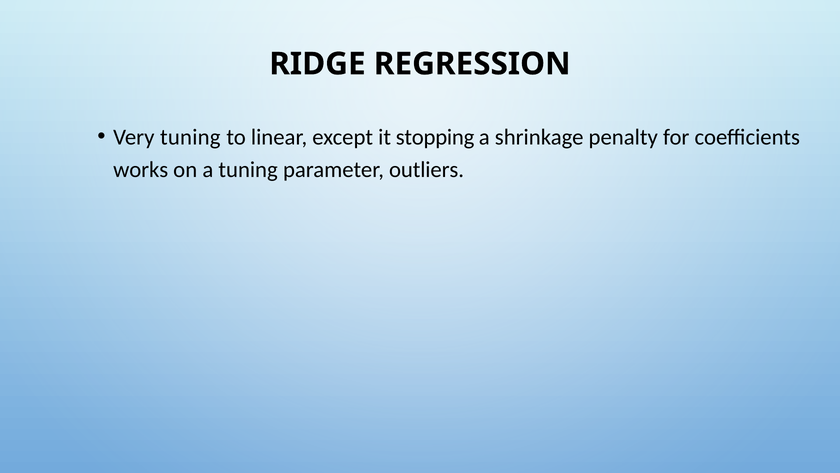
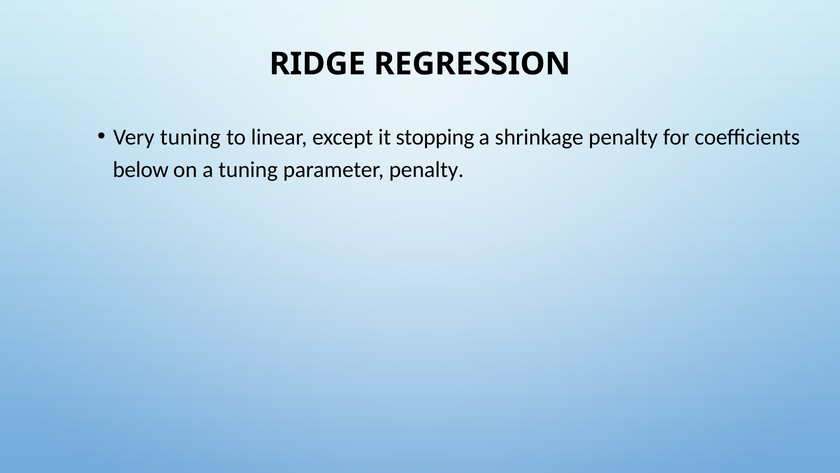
works: works -> below (141, 170)
parameter outliers: outliers -> penalty (426, 170)
